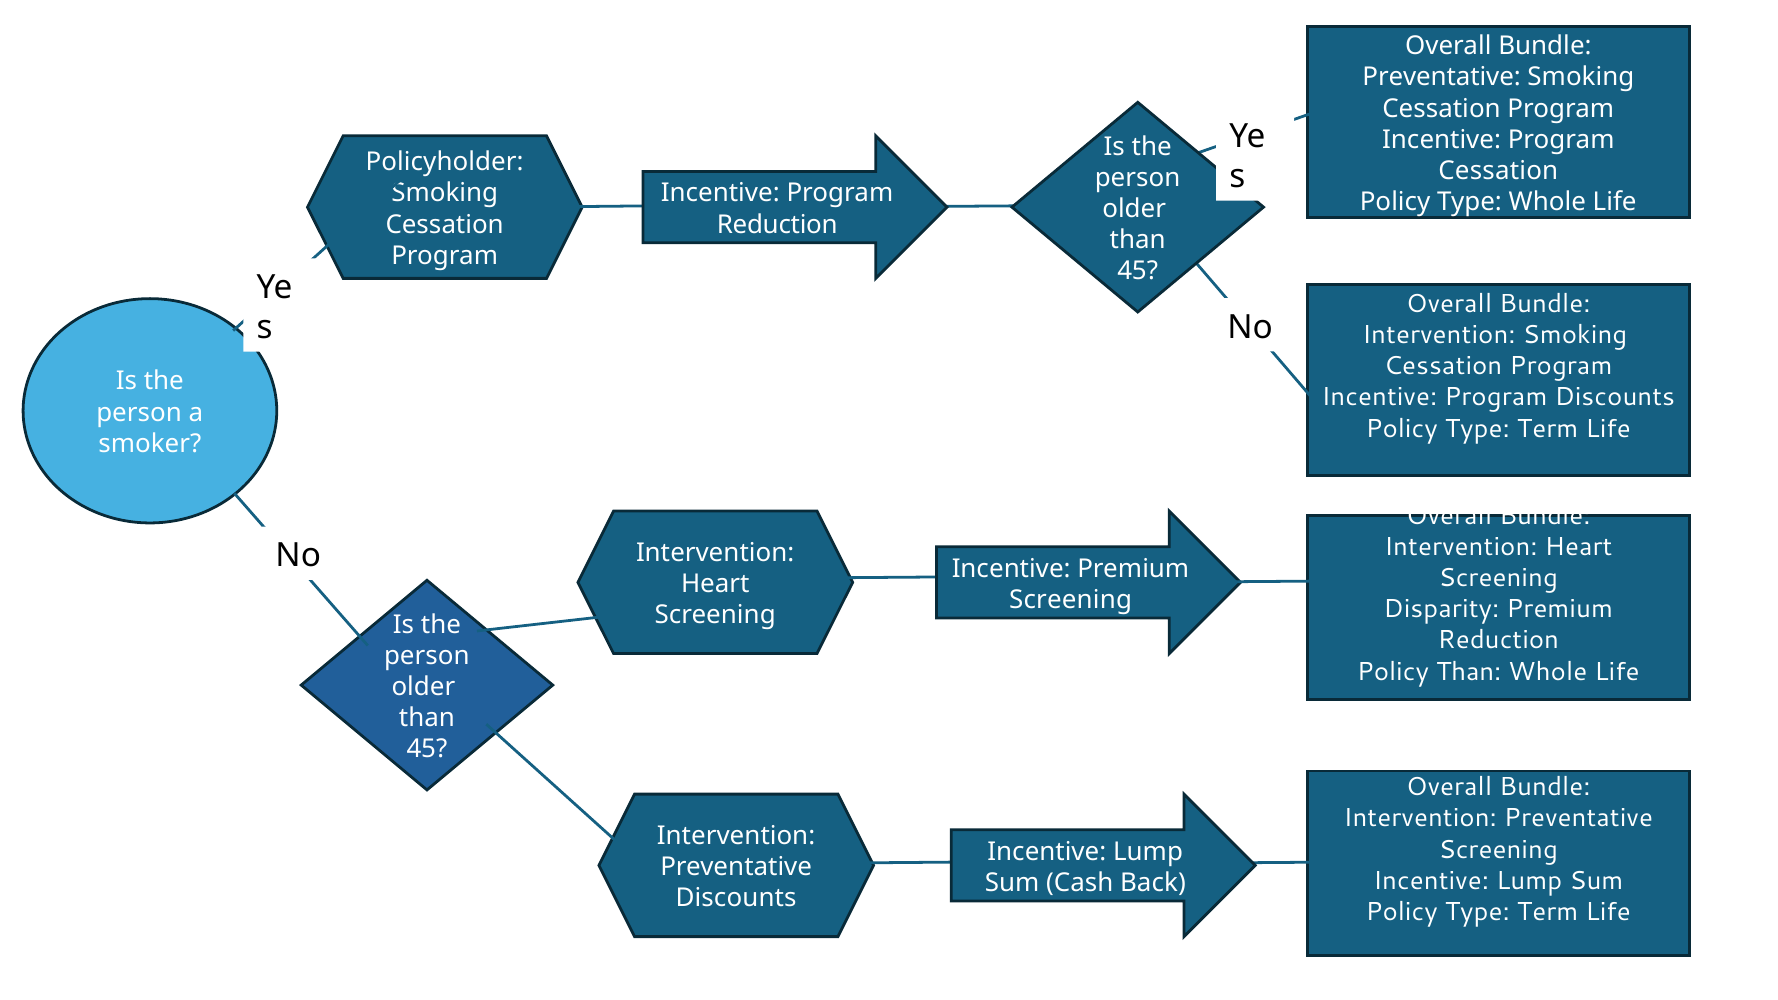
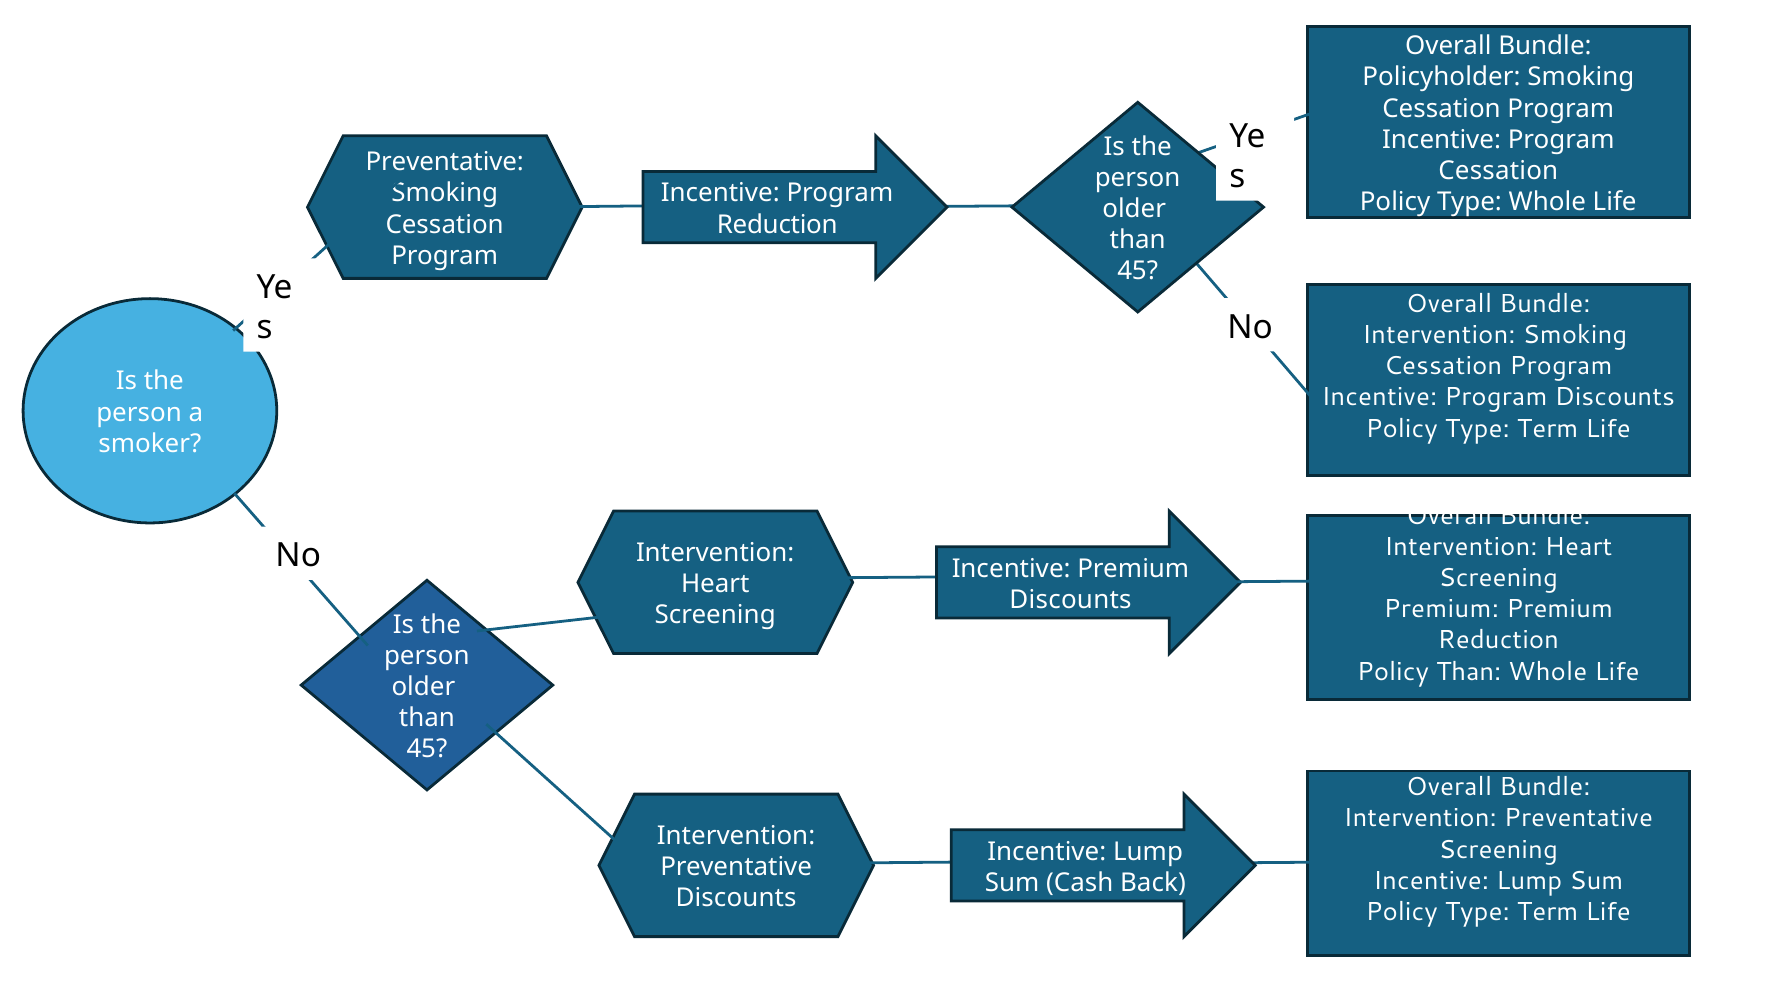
Preventative: Preventative -> Policyholder (1441, 77)
Policyholder: Policyholder -> Preventative (445, 162)
Screening: Screening -> Discounts (1071, 600)
Disparity: Disparity -> Premium (1441, 609)
